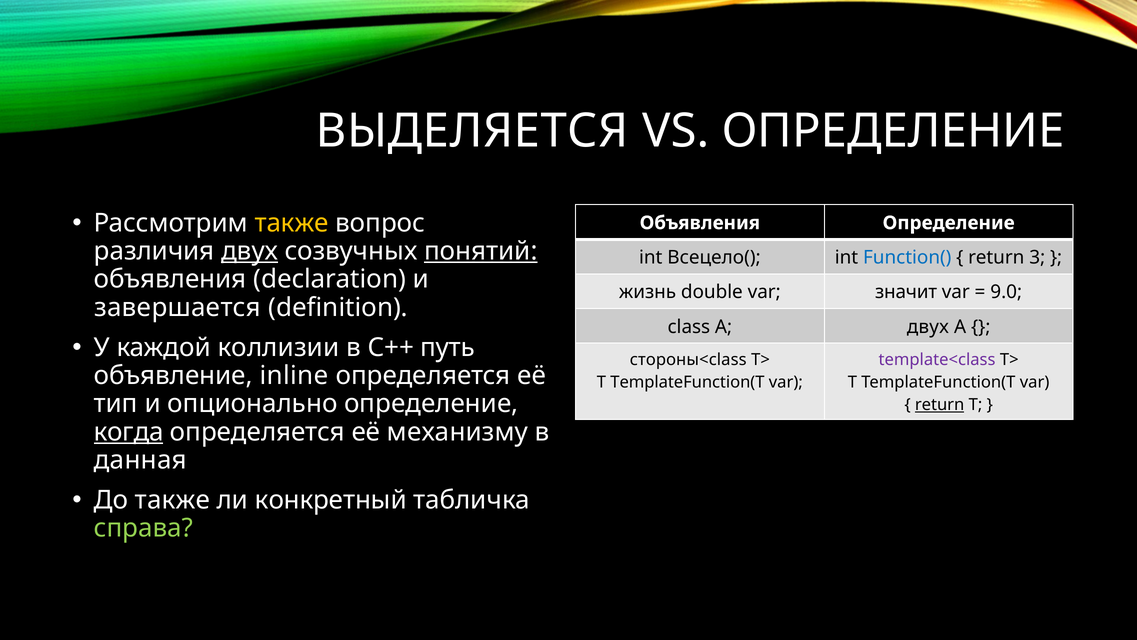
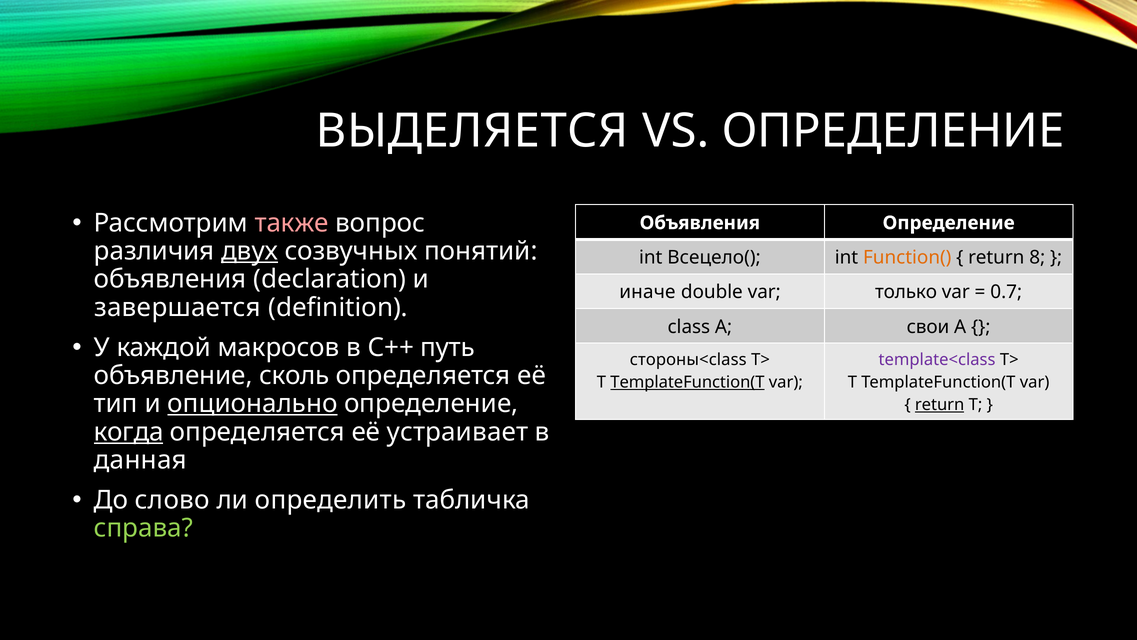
также colour: yellow -> pink (292, 223)
понятий underline: present -> none (481, 251)
Function( colour: blue -> orange (907, 257)
3: 3 -> 8 (1037, 257)
жизнь: жизнь -> иначе (647, 292)
значит: значит -> только (906, 292)
9.0: 9.0 -> 0.7 (1006, 292)
A двух: двух -> свои (928, 327)
коллизии: коллизии -> макросов (279, 347)
inline: inline -> сколь (294, 375)
TemplateFunction(T underline: none -> present (687, 382)
опционально underline: none -> present (252, 403)
механизму: механизму -> устраивает (458, 432)
До также: также -> слово (172, 500)
конкретный: конкретный -> определить (331, 500)
